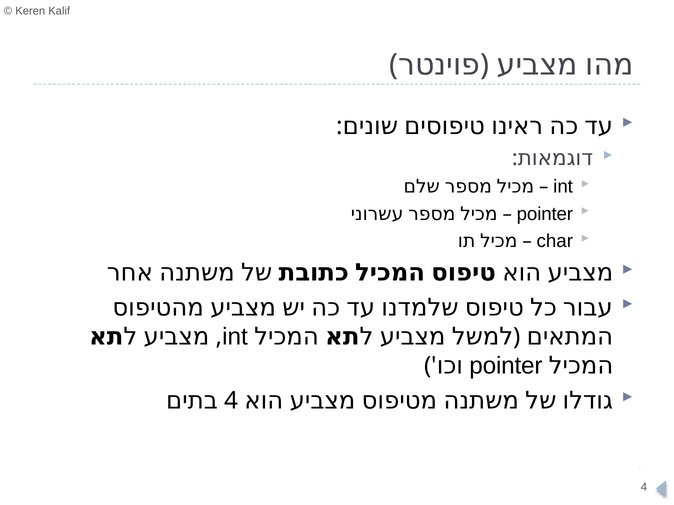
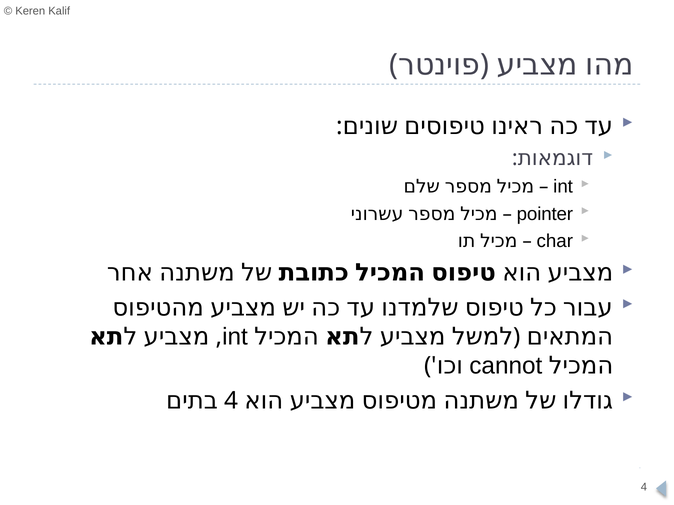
pointer: pointer -> cannot (506, 366)
